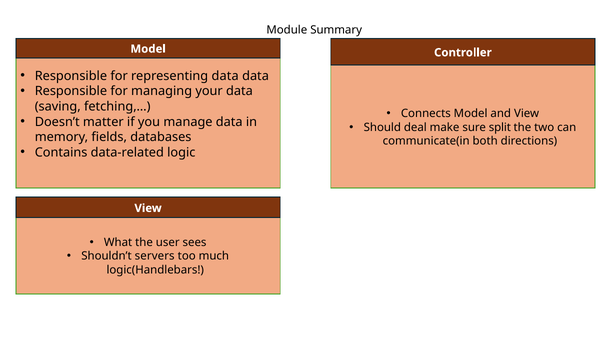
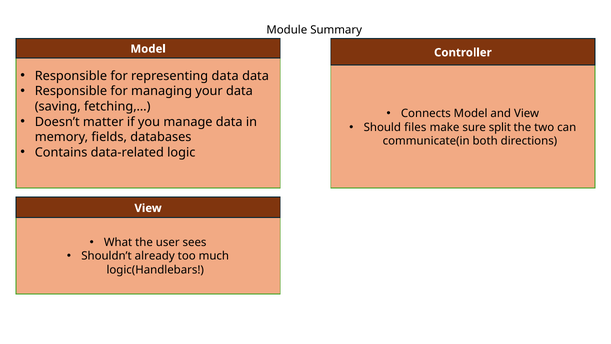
deal: deal -> files (415, 127)
servers: servers -> already (155, 256)
